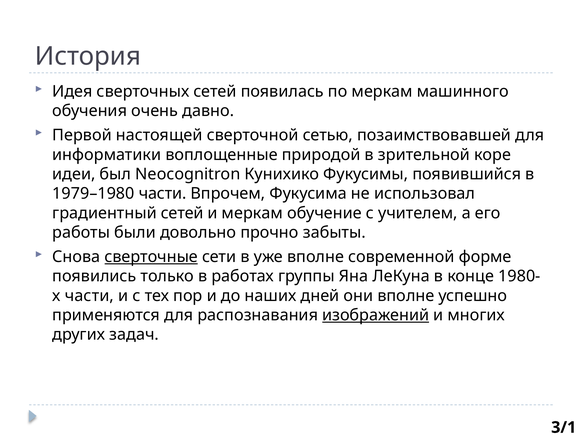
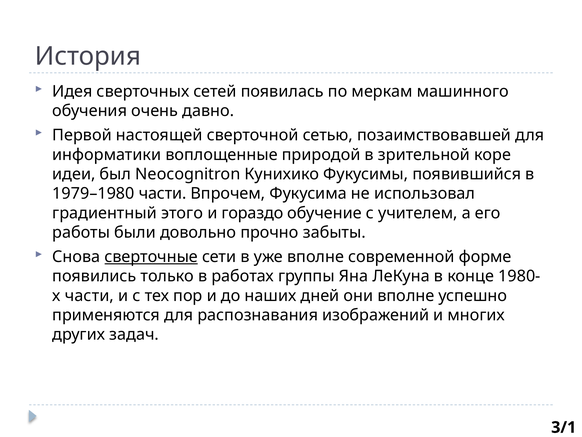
градиентный сетей: сетей -> этого (182, 213)
и меркам: меркам -> гораздо (252, 213)
изображений underline: present -> none (376, 315)
